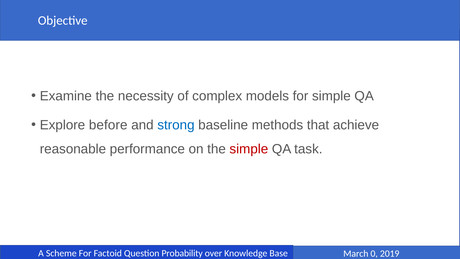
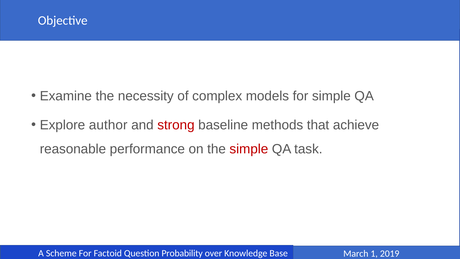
before: before -> author (108, 125)
strong colour: blue -> red (176, 125)
0: 0 -> 1 (374, 253)
